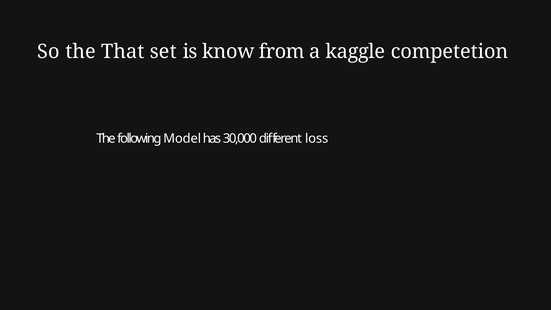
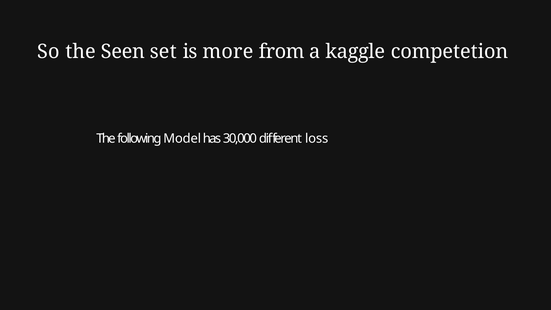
That: That -> Seen (123, 52)
know: know -> more (228, 52)
